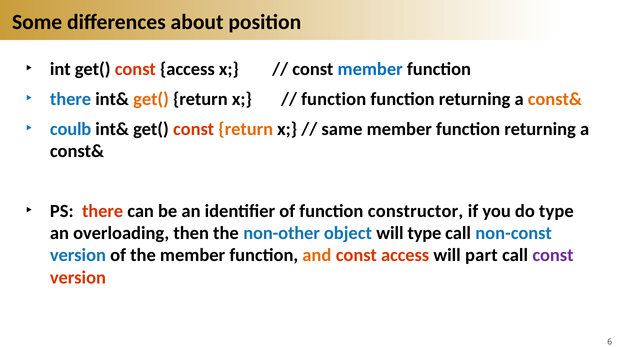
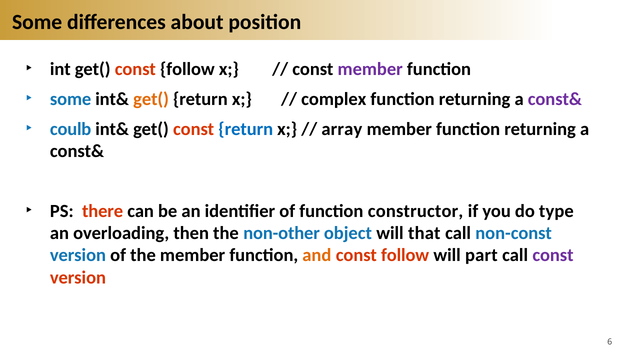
get( const access: access -> follow (187, 69)
member colour: blue -> purple (370, 69)
there: there -> some (71, 99)
function: function -> complex (334, 99)
const& colour: orange -> purple (555, 99)
return colour: orange -> blue (246, 129)
same: same -> array (342, 129)
will type: type -> that (424, 233)
access: access -> follow (405, 255)
